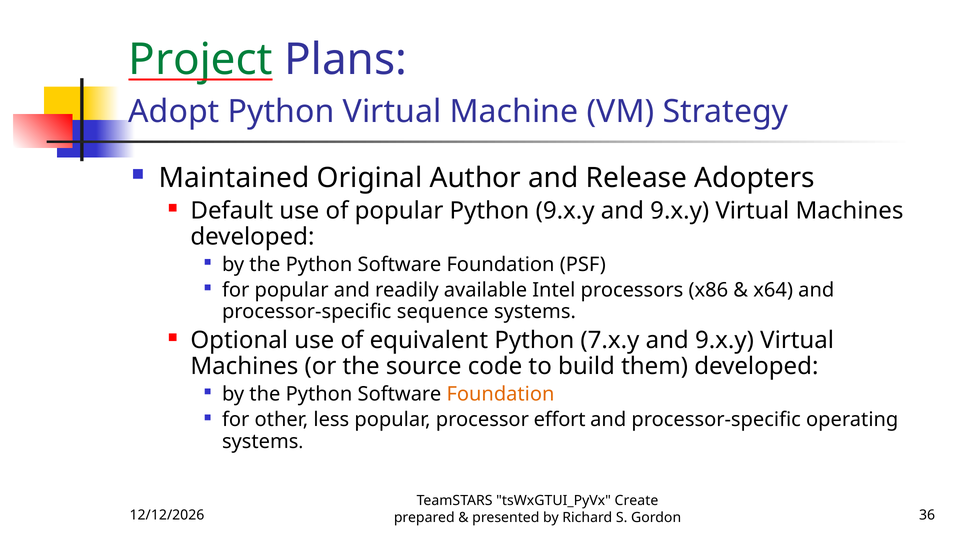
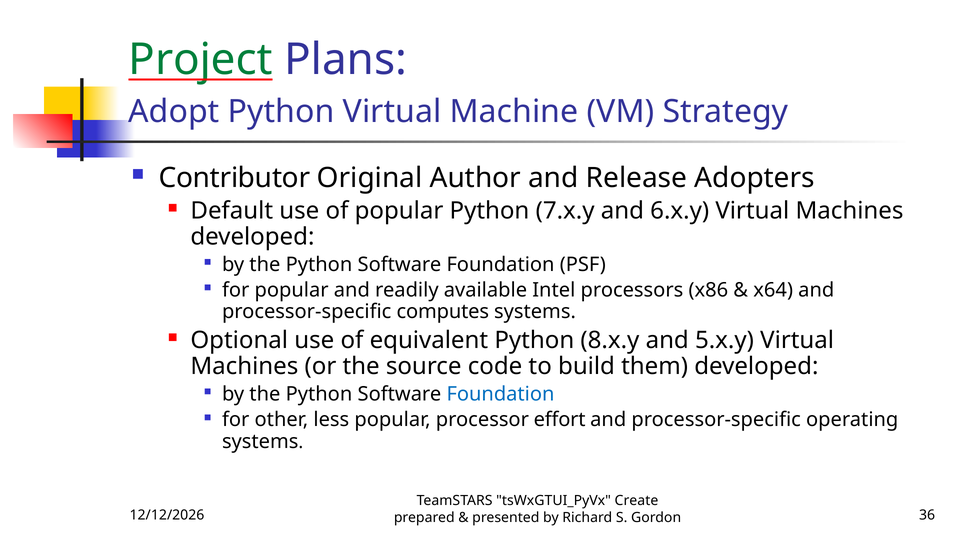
Maintained: Maintained -> Contributor (234, 178)
Python 9.x.y: 9.x.y -> 7.x.y (565, 211)
9.x.y: 9.x.y -> 6.x.y (680, 211)
sequence: sequence -> computes (443, 312)
7.x.y: 7.x.y -> 8.x.y (610, 341)
9.x.y: 9.x.y -> 5.x.y (724, 341)
Foundation colour: orange -> blue (500, 395)
